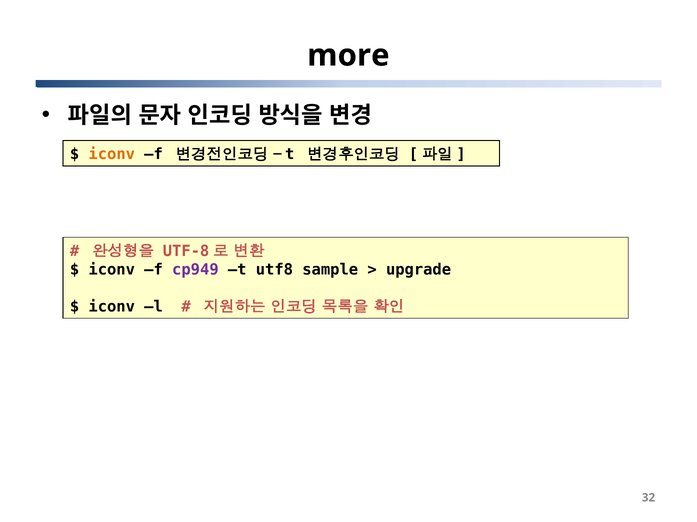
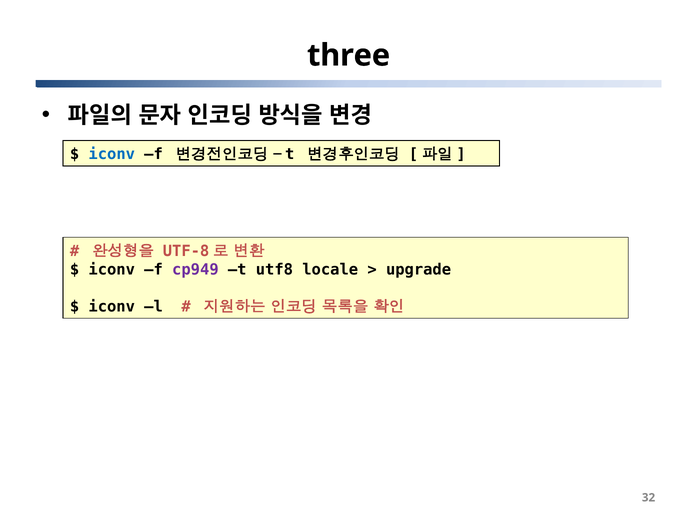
more: more -> three (349, 55)
iconv colour: orange -> blue (112, 155)
sample: sample -> locale (330, 270)
